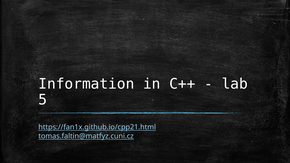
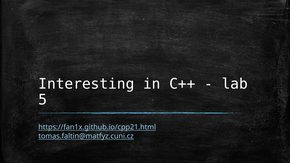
Information: Information -> Interesting (86, 84)
